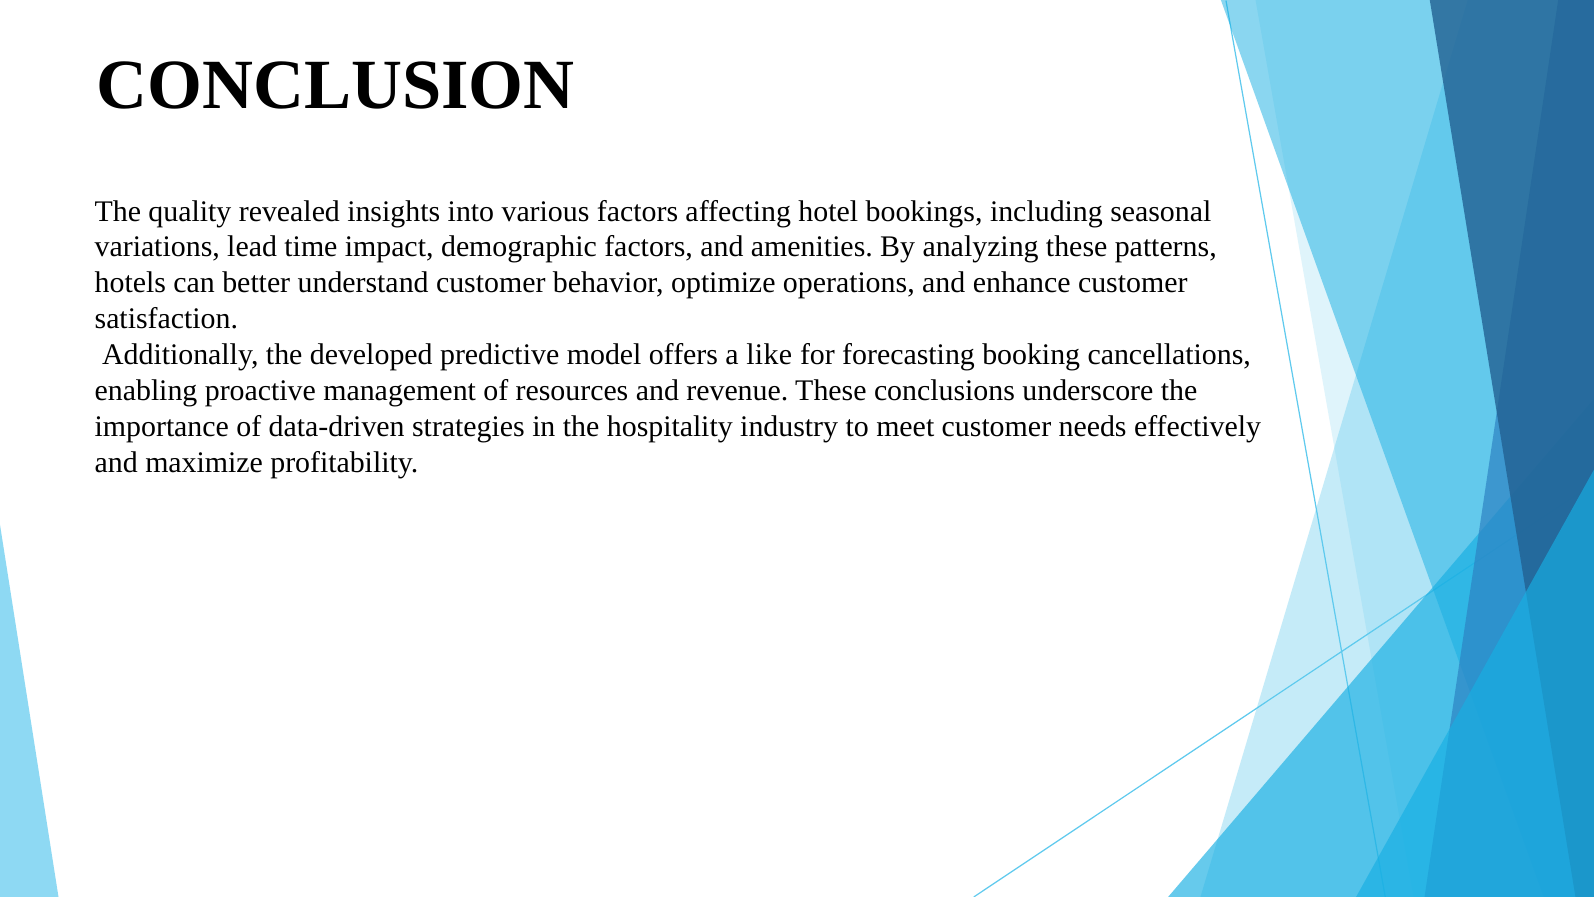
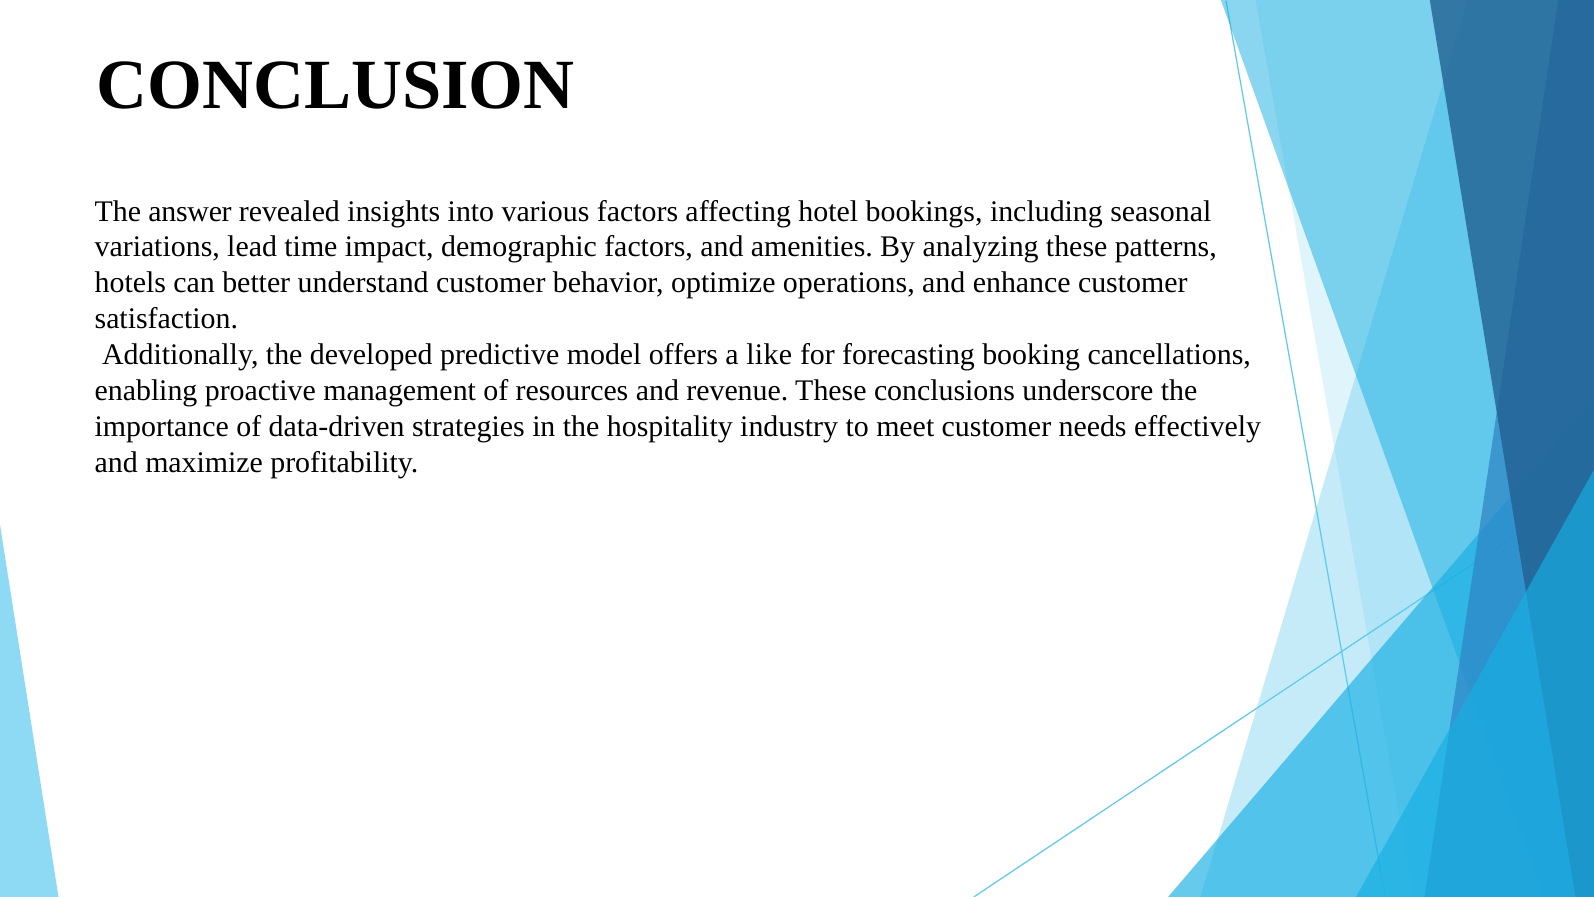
quality: quality -> answer (190, 211)
